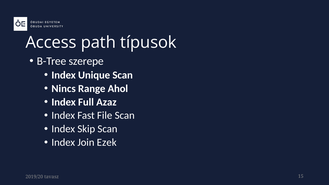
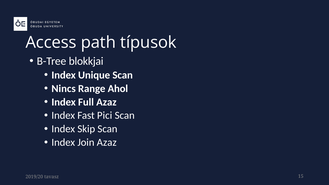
szerepe: szerepe -> blokkjai (86, 61)
File: File -> Pici (105, 116)
Join Ezek: Ezek -> Azaz (107, 143)
